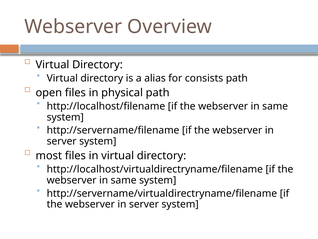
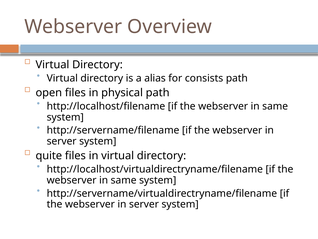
most: most -> quite (49, 155)
